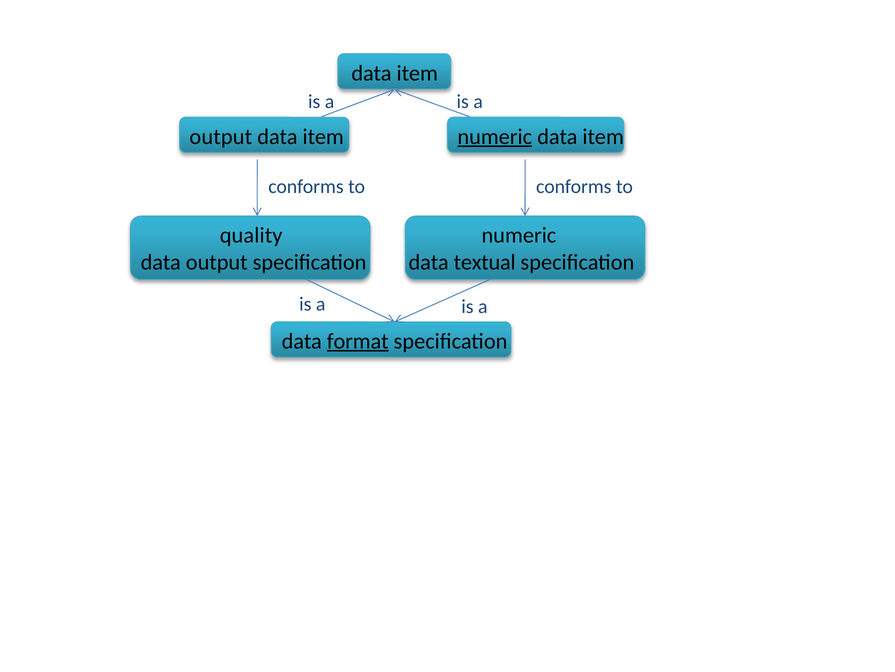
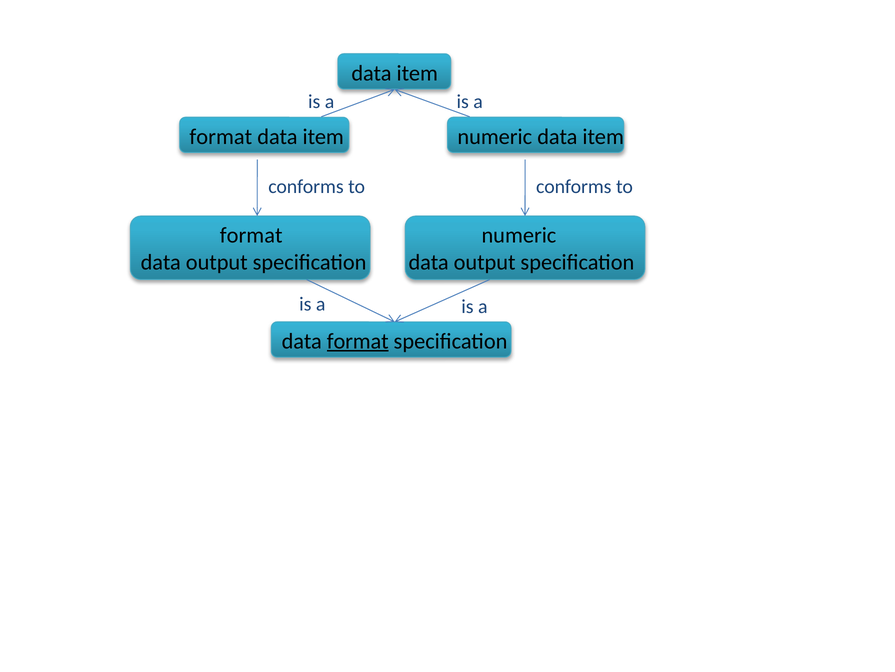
output: output -> format (221, 136)
numeric underline: present -> none (495, 136)
quality: quality -> format (251, 235)
textual: textual -> output (485, 262)
